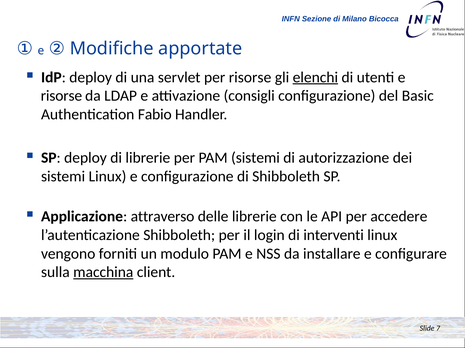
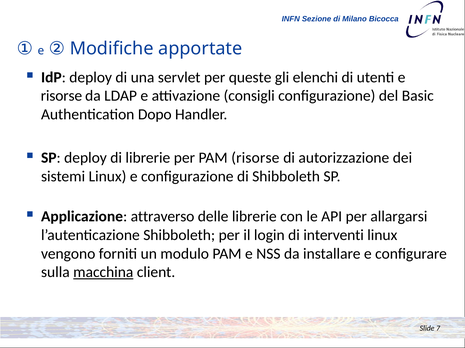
per risorse: risorse -> queste (250, 77)
elenchi underline: present -> none (315, 77)
Fabio: Fabio -> Dopo (155, 115)
PAM sistemi: sistemi -> risorse (255, 158)
accedere: accedere -> allargarsi (399, 217)
